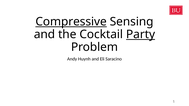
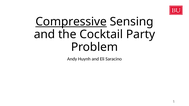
Party underline: present -> none (141, 34)
